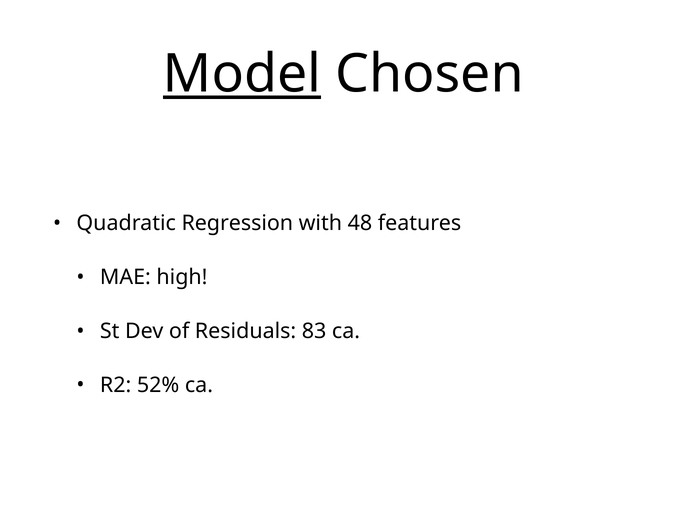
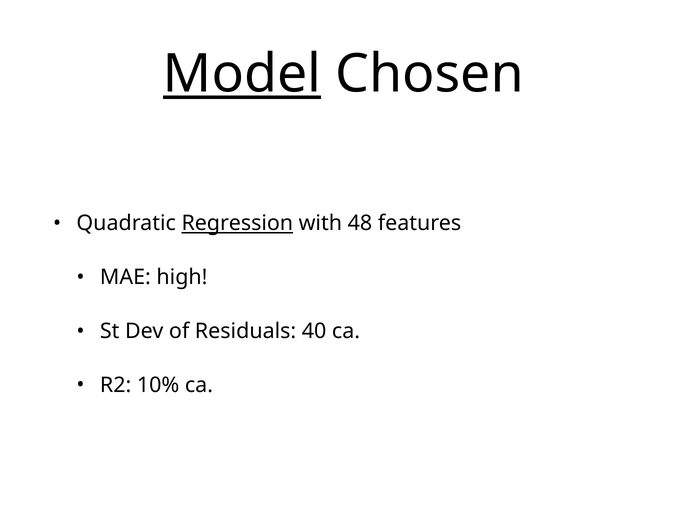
Regression underline: none -> present (237, 223)
83: 83 -> 40 (314, 331)
52%: 52% -> 10% (158, 385)
